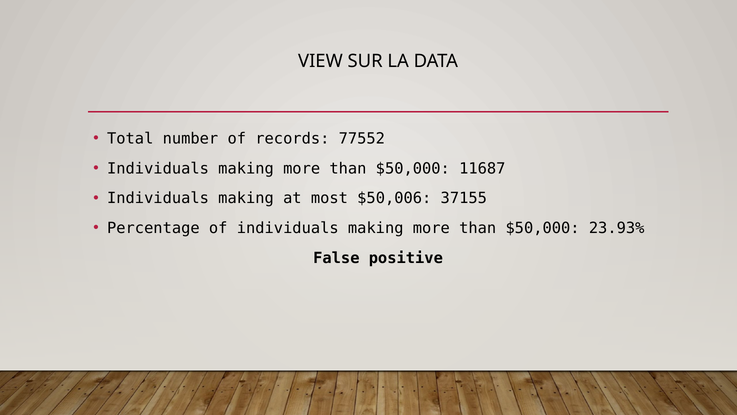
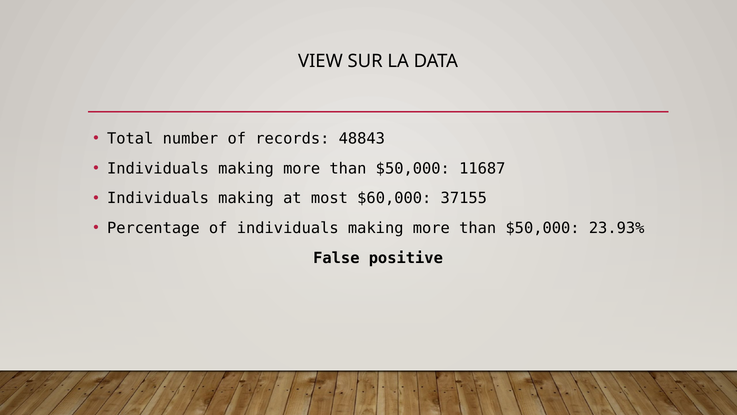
77552: 77552 -> 48843 (362, 139)
$50,006: $50,006 -> $60,000 (394, 198)
